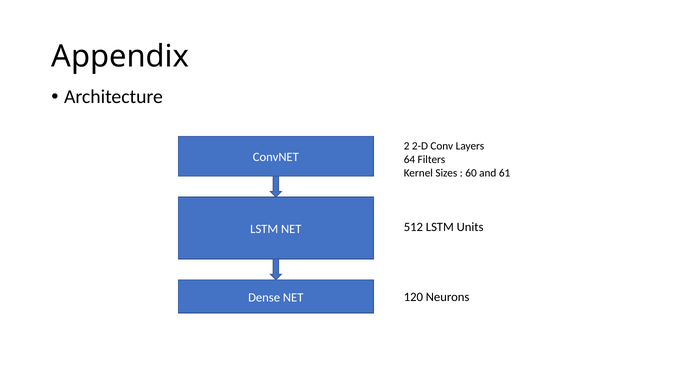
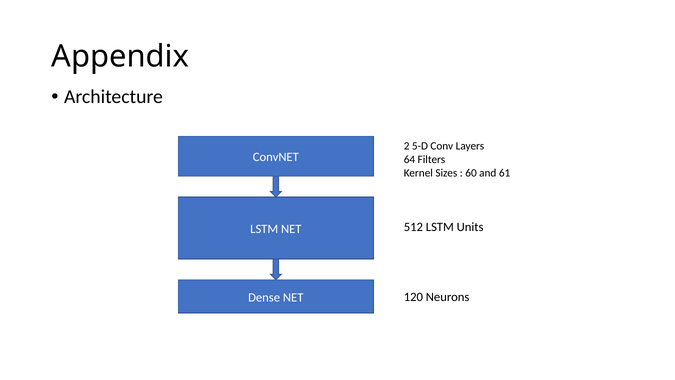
2-D: 2-D -> 5-D (420, 146)
